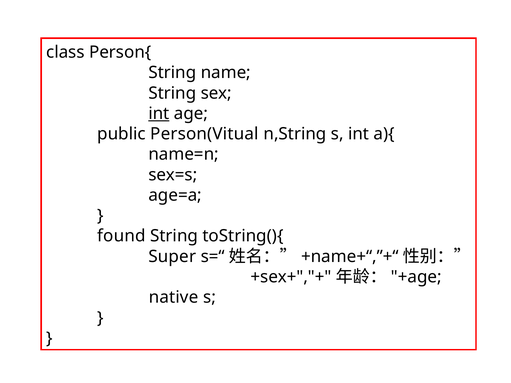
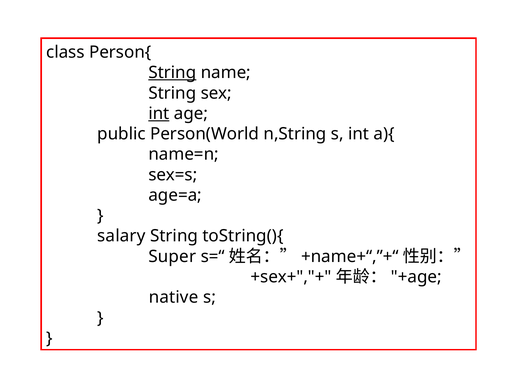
String underline: none -> present (172, 73)
Person(Vitual: Person(Vitual -> Person(World (205, 134)
found: found -> salary (121, 236)
